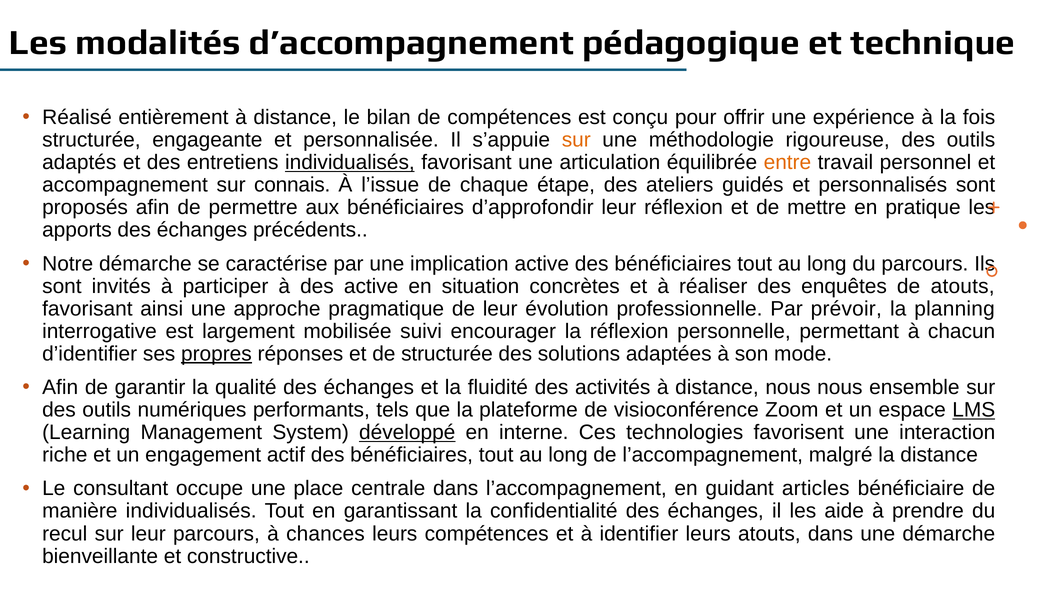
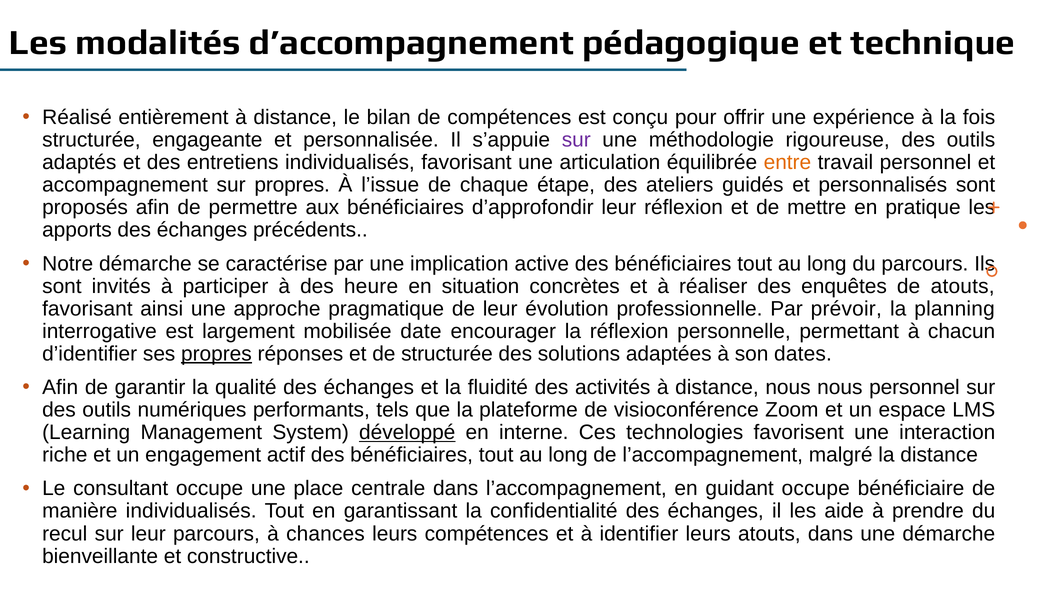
sur colour: orange -> purple (576, 140)
individualisés underline: present -> none (350, 162)
sur connais: connais -> propres (292, 185)
des active: active -> heure (371, 286)
suivi: suivi -> date (421, 331)
mode: mode -> dates (803, 354)
nous ensemble: ensemble -> personnel (914, 387)
LMS underline: present -> none (974, 410)
guidant articles: articles -> occupe (816, 489)
